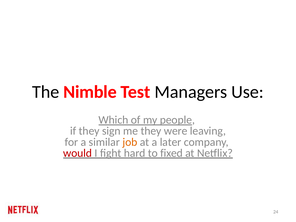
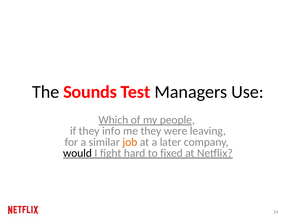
Nimble: Nimble -> Sounds (90, 92)
sign: sign -> info (111, 131)
would colour: red -> black (78, 153)
